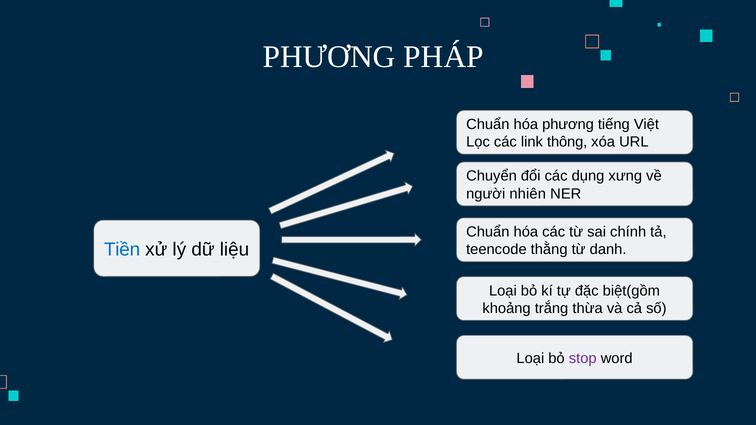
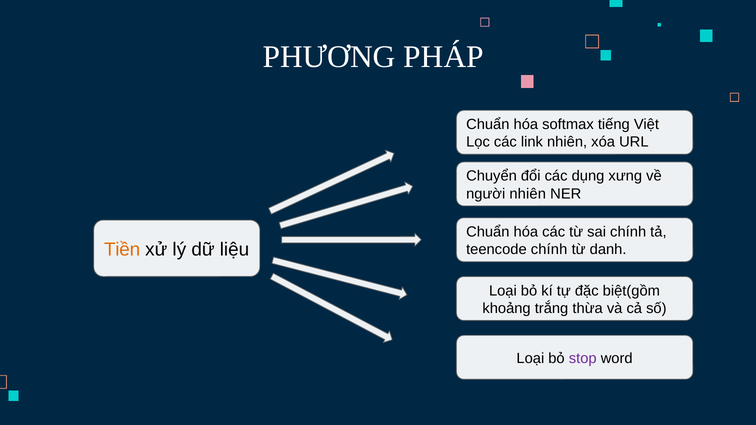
hóa phương: phương -> softmax (568, 125)
link thông: thông -> nhiên (567, 142)
Tiền colour: blue -> orange (122, 250)
teencode thằng: thằng -> chính (549, 250)
